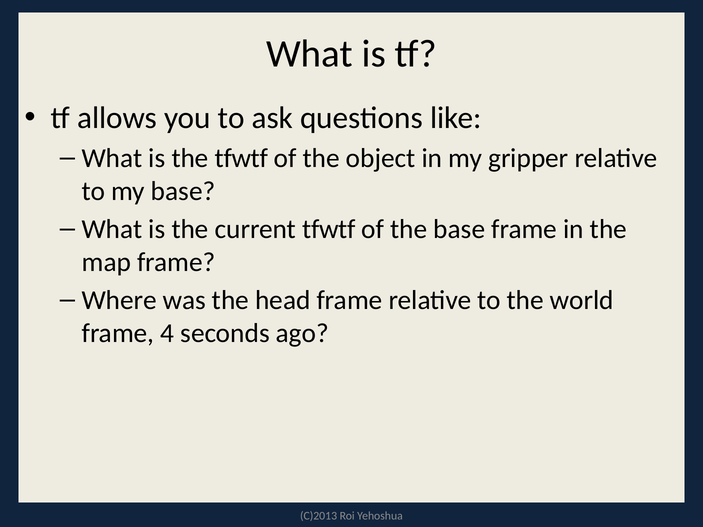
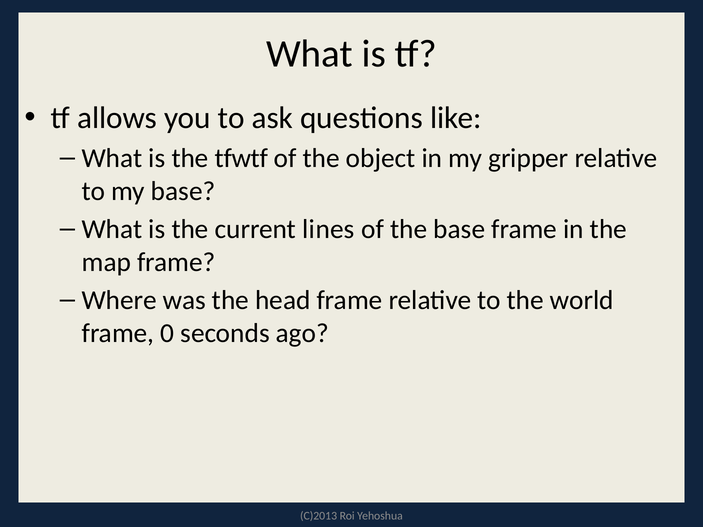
current tfwtf: tfwtf -> lines (329, 229)
4: 4 -> 0 (167, 333)
